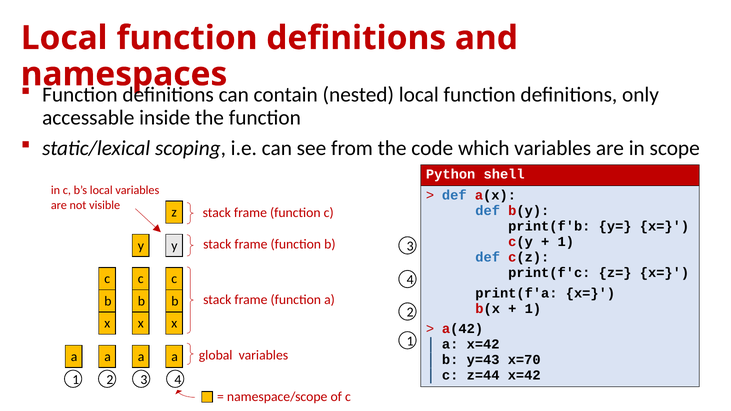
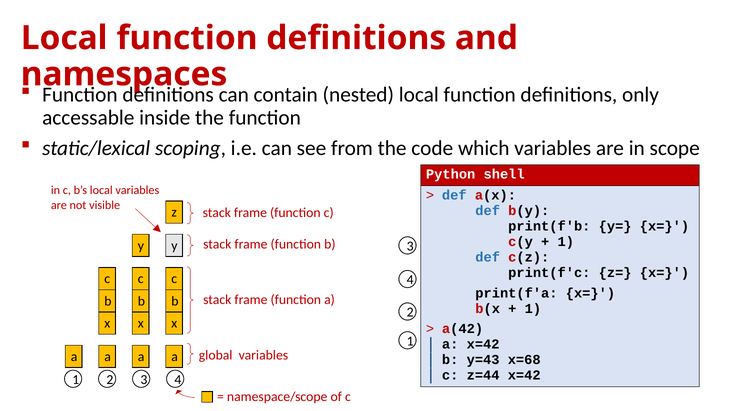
x=70: x=70 -> x=68 (524, 360)
